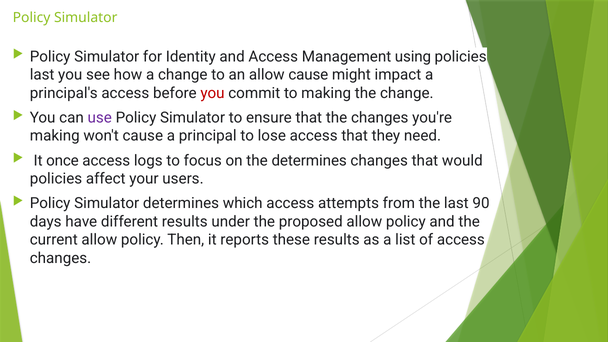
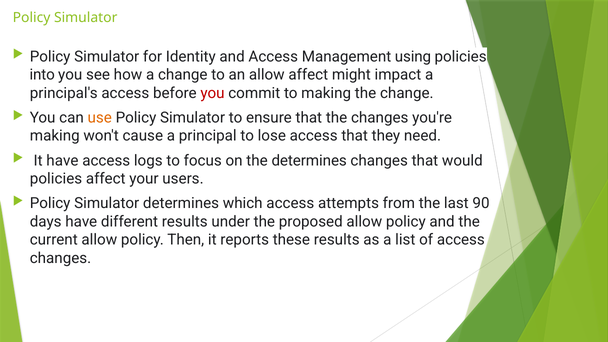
last: last -> into (42, 75)
allow cause: cause -> affect (308, 75)
use colour: purple -> orange (100, 118)
It once: once -> have (62, 161)
